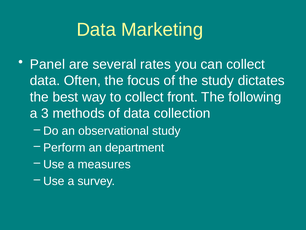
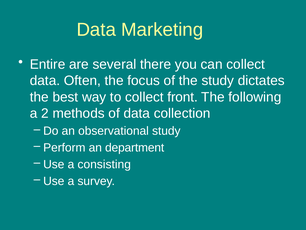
Panel: Panel -> Entire (48, 64)
rates: rates -> there (156, 64)
3: 3 -> 2 (45, 113)
measures: measures -> consisting (104, 164)
